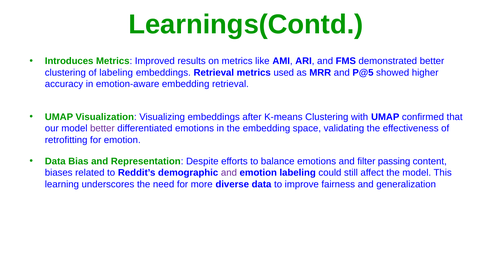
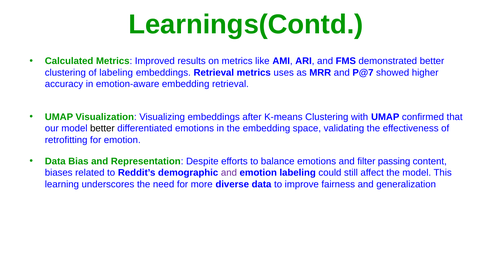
Introduces: Introduces -> Calculated (69, 61)
used: used -> uses (284, 72)
P@5: P@5 -> P@7 (363, 72)
better colour: purple -> black (102, 128)
